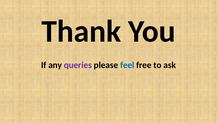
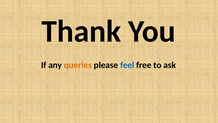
queries colour: purple -> orange (78, 65)
